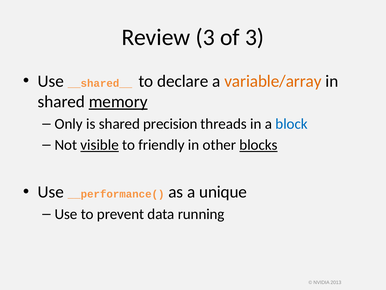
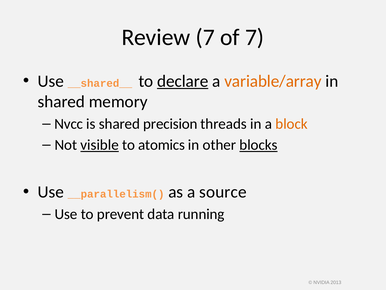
Review 3: 3 -> 7 (205, 37)
of 3: 3 -> 7 (255, 37)
declare underline: none -> present (183, 81)
memory underline: present -> none (118, 102)
Only: Only -> Nvcc (69, 124)
block colour: blue -> orange (292, 124)
friendly: friendly -> atomics (162, 145)
__performance(: __performance( -> __parallelism( (116, 194)
unique: unique -> source (223, 192)
